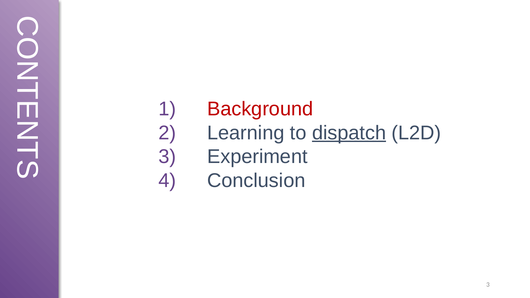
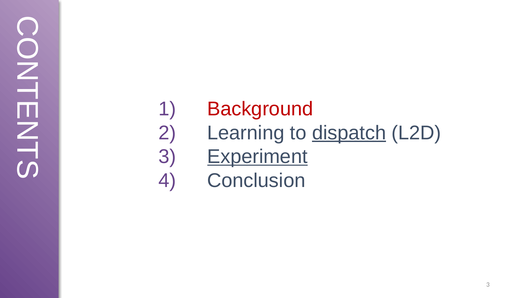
Experiment underline: none -> present (257, 157)
